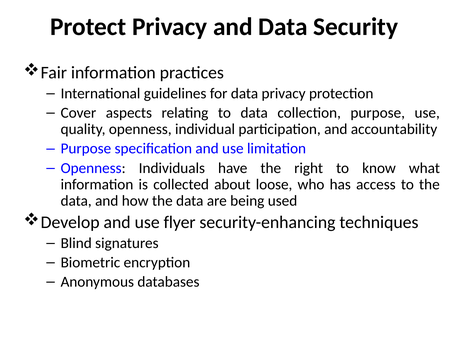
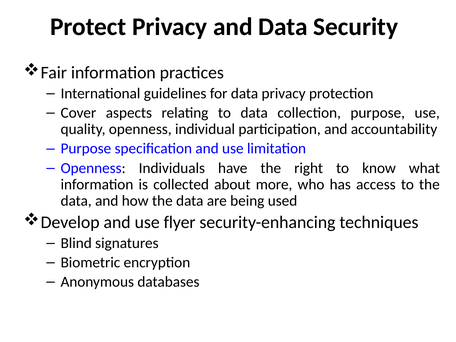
loose: loose -> more (274, 184)
